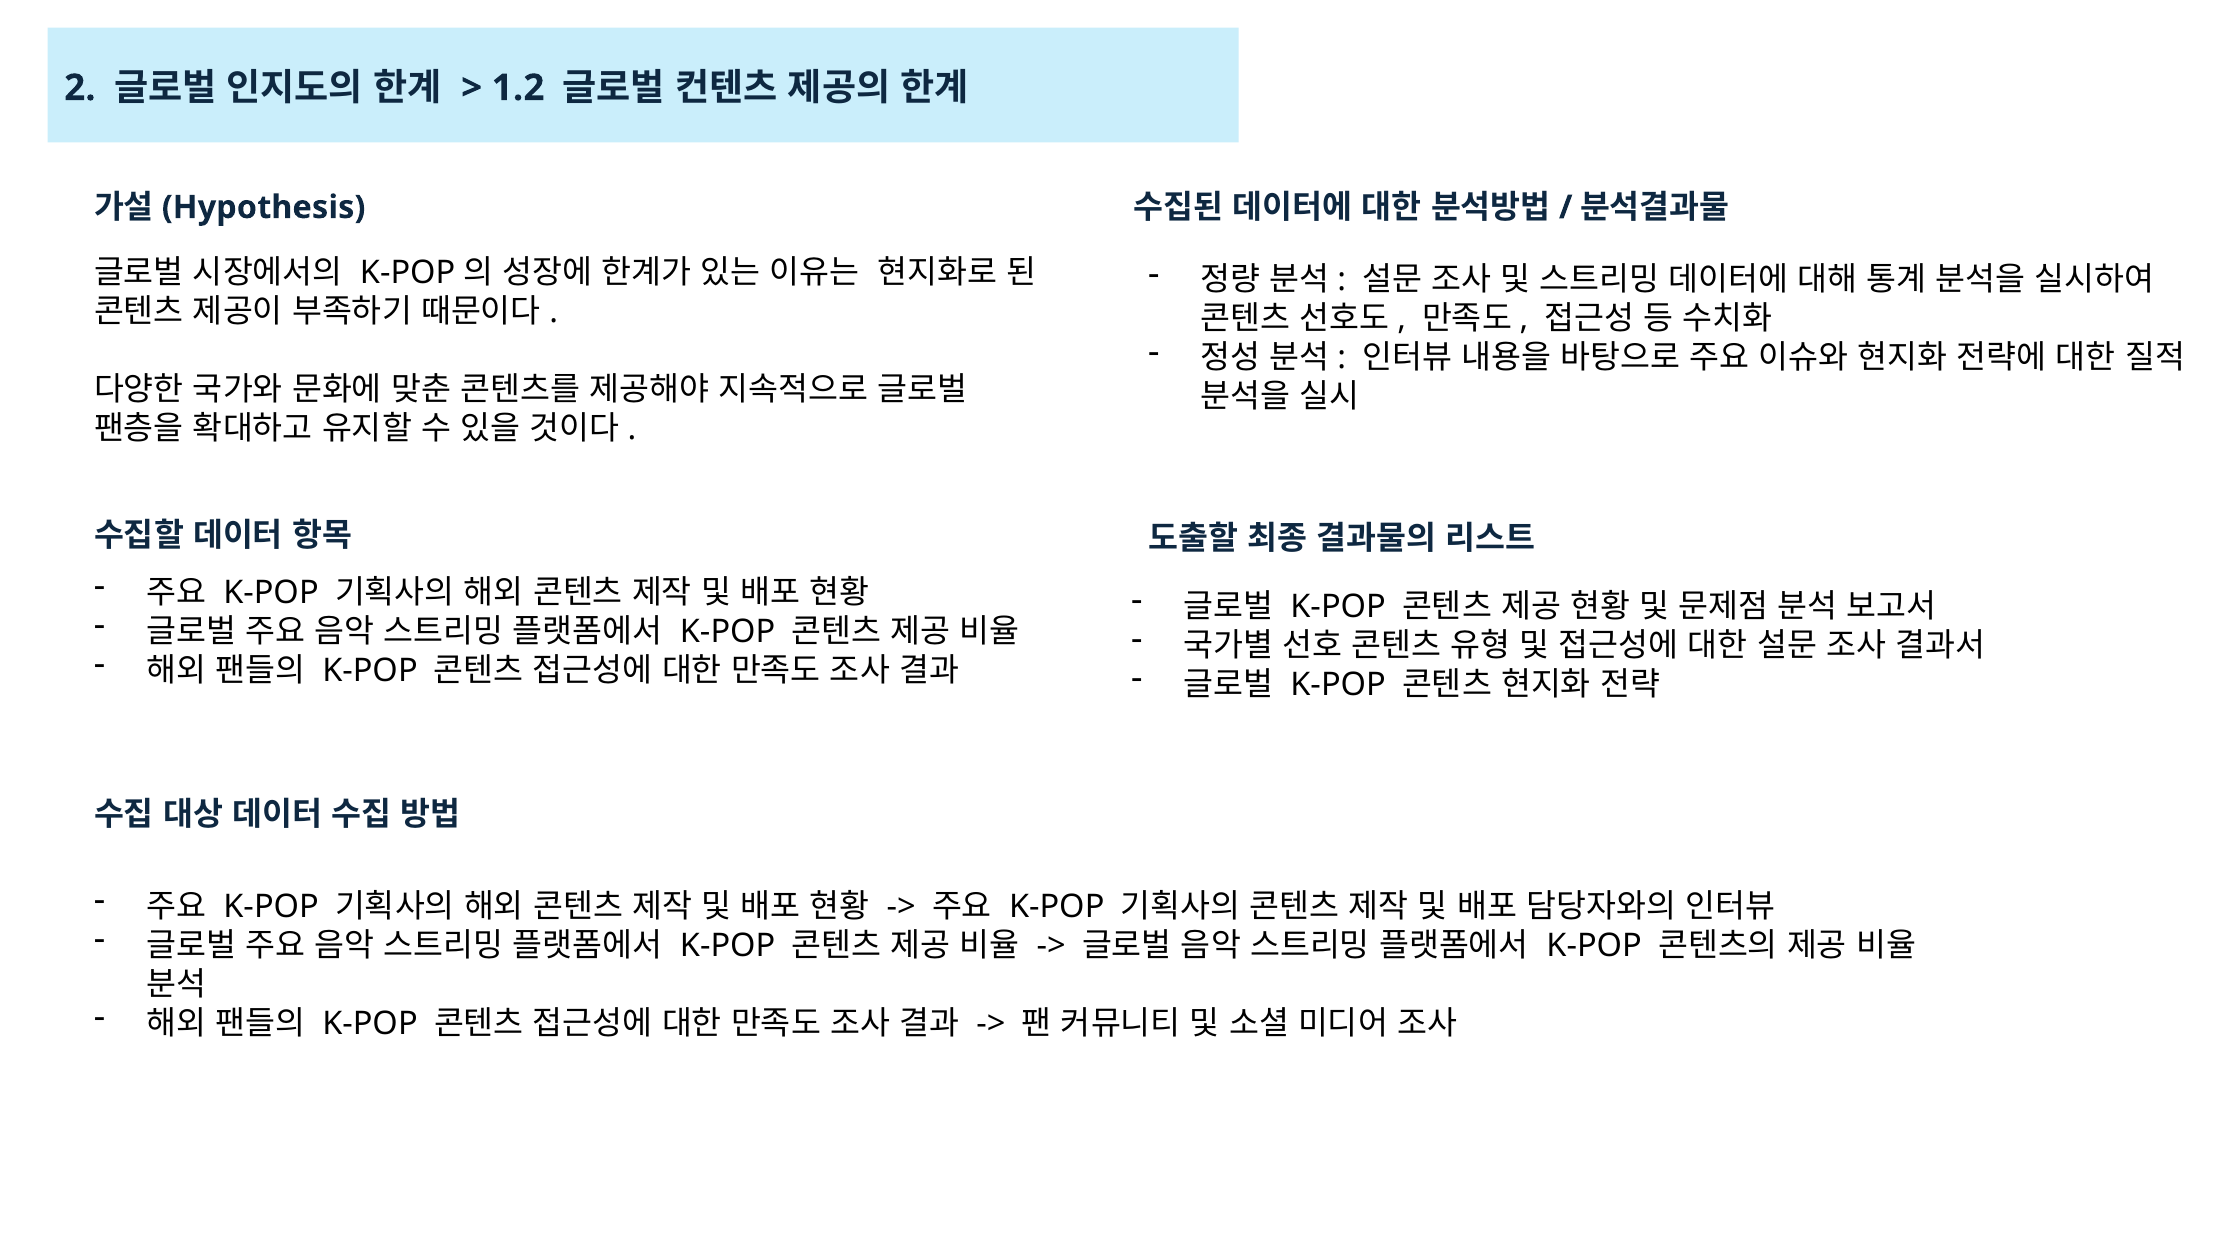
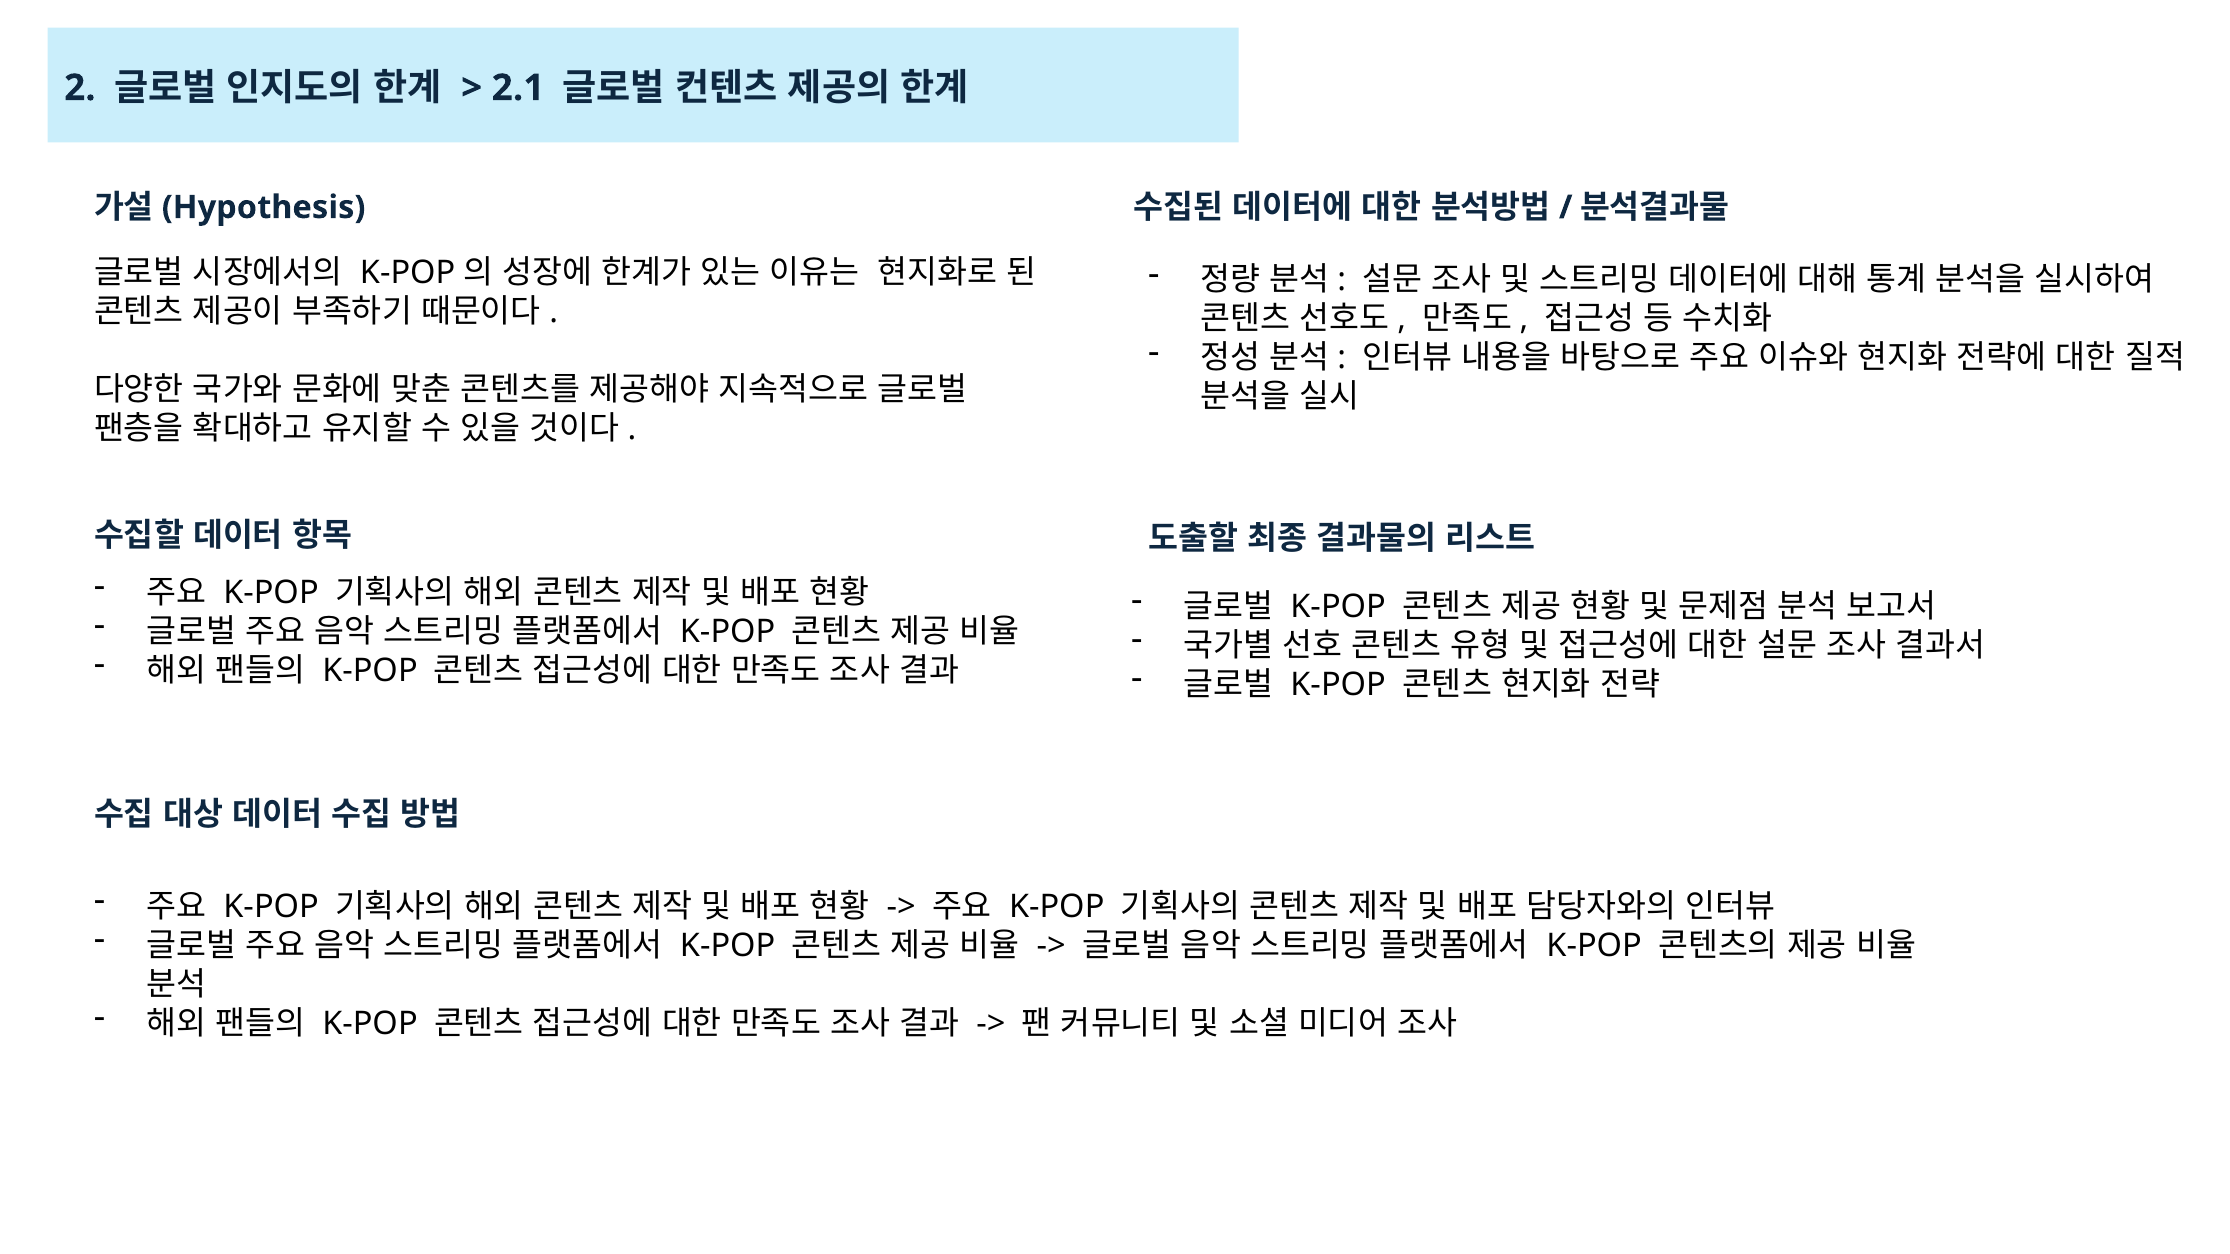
1.2: 1.2 -> 2.1 (518, 88)
